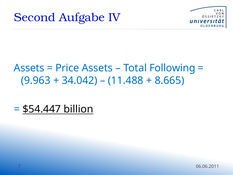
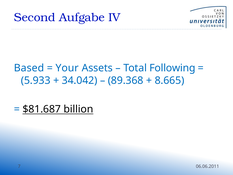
Assets: Assets -> Based (29, 68)
Price: Price -> Your (67, 68)
9.963: 9.963 -> 5.933 (36, 80)
11.488: 11.488 -> 89.368 (126, 80)
$54.447: $54.447 -> $81.687 (42, 109)
